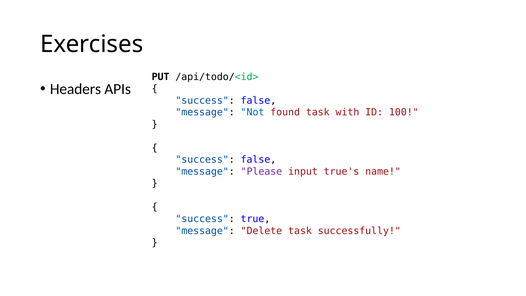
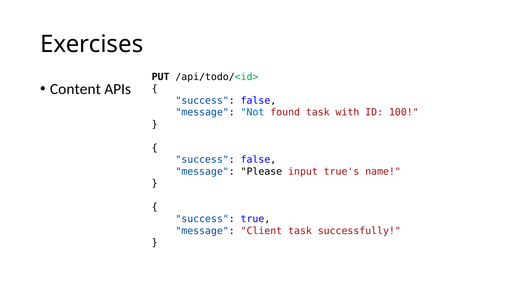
Headers: Headers -> Content (75, 89)
Please colour: purple -> black (261, 171)
Delete: Delete -> Client (261, 231)
